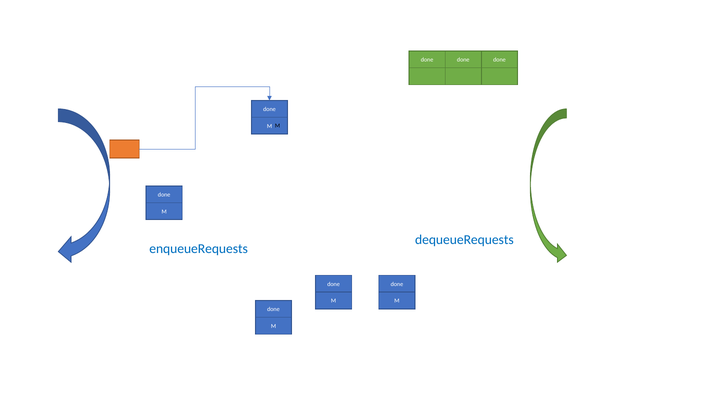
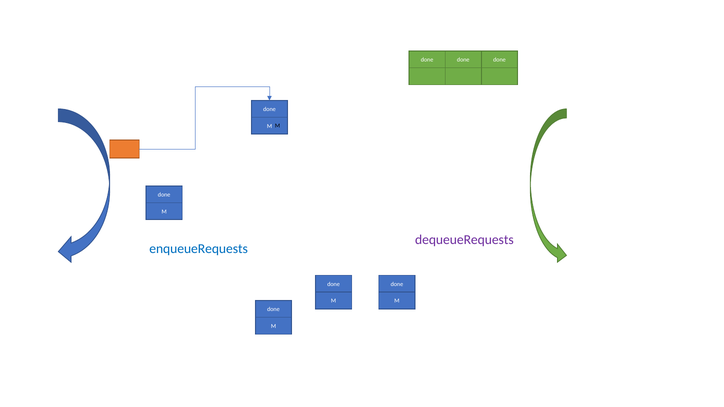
dequeueRequests colour: blue -> purple (464, 240)
